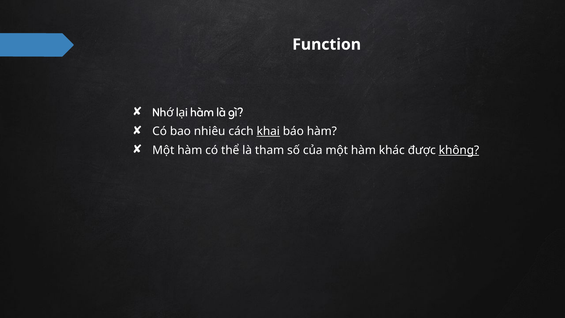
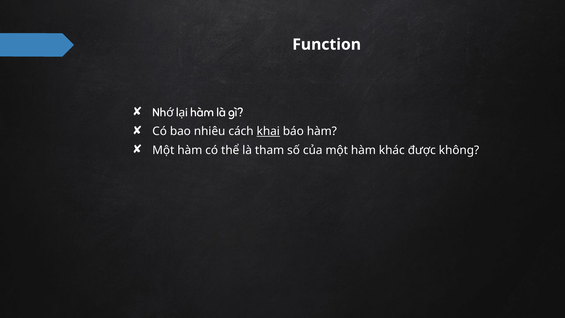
không underline: present -> none (459, 150)
